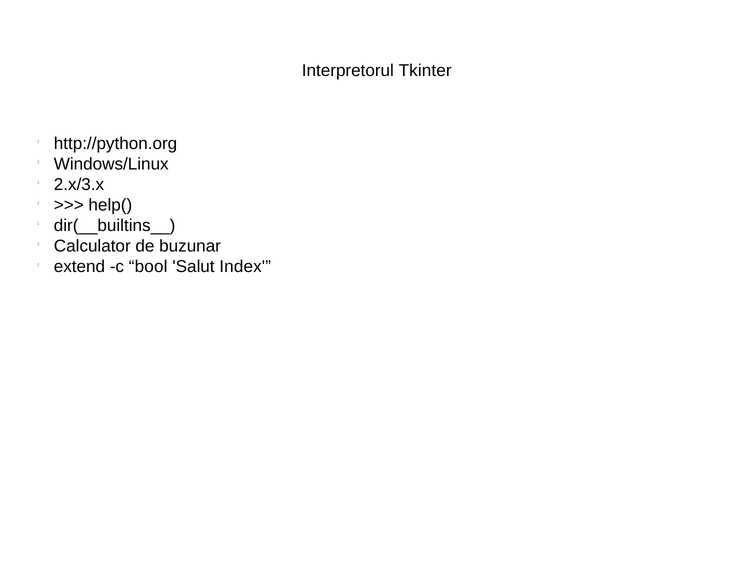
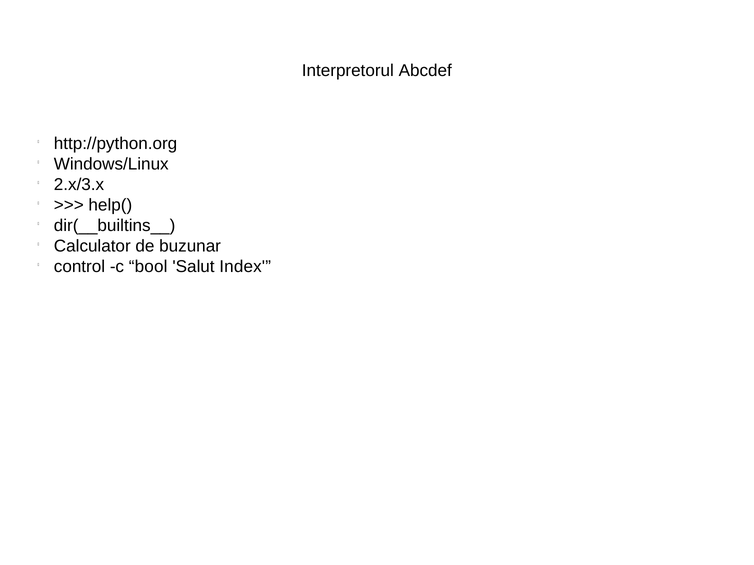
Tkinter: Tkinter -> Abcdef (425, 71)
extend: extend -> control (79, 267)
